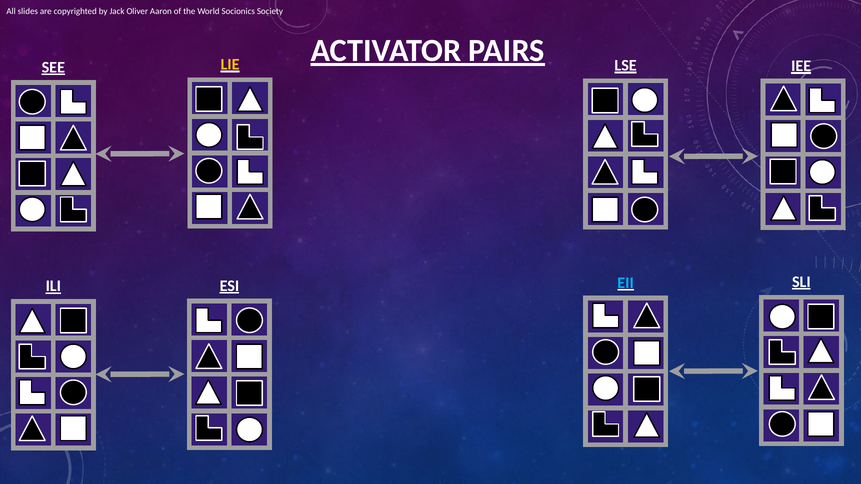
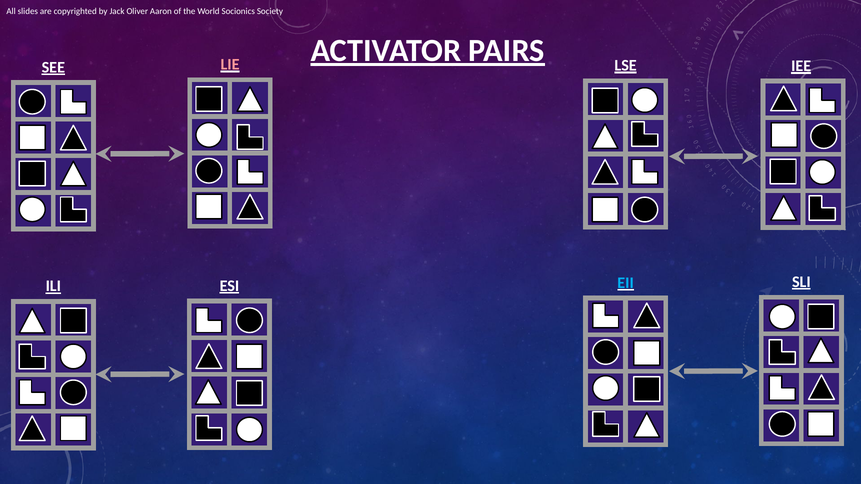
LIE colour: yellow -> pink (230, 65)
